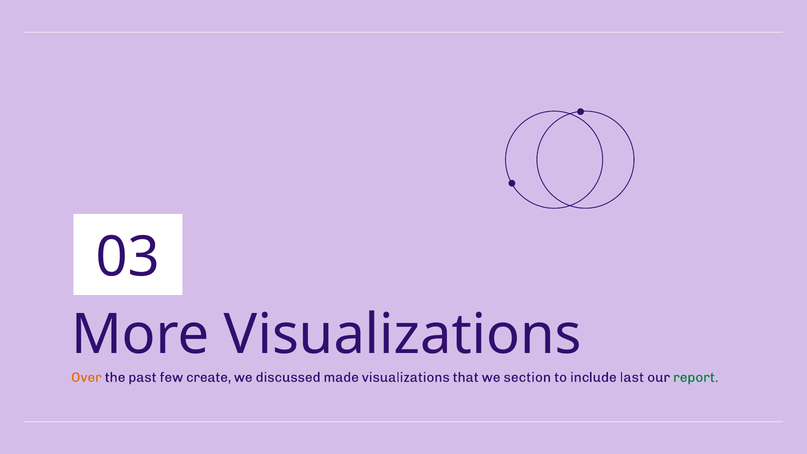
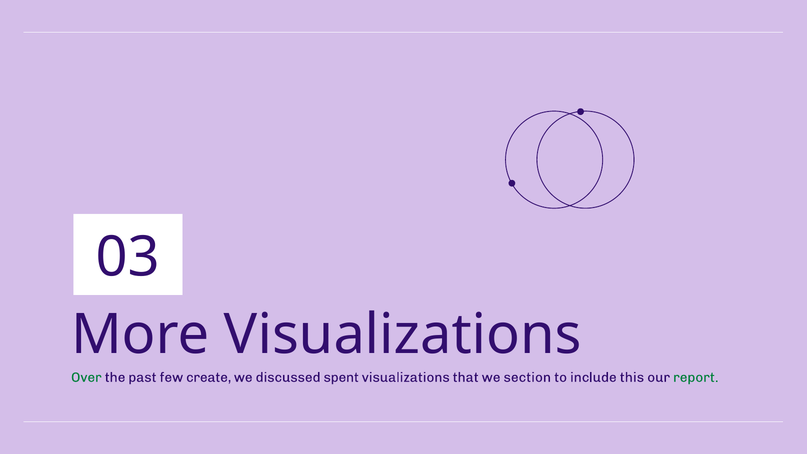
Over colour: orange -> green (86, 377)
made: made -> spent (341, 377)
last: last -> this (632, 377)
